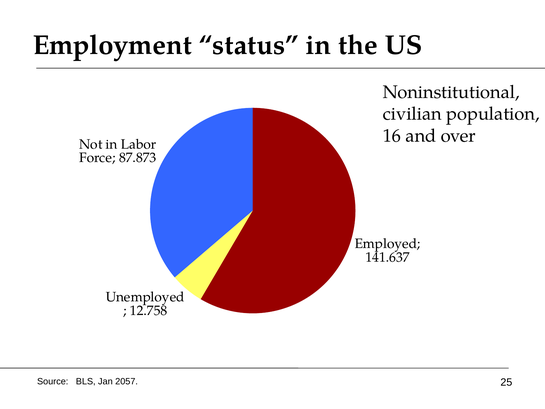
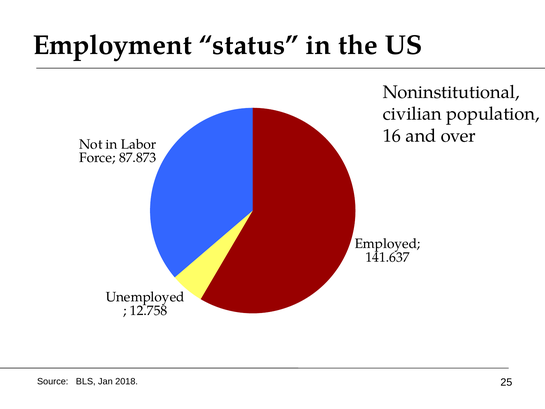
2057: 2057 -> 2018 (127, 381)
